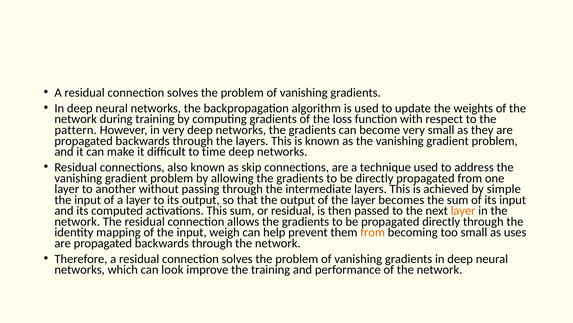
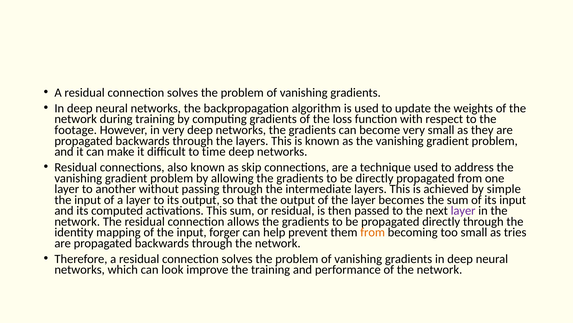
pattern: pattern -> footage (76, 130)
layer colour: orange -> purple (463, 210)
weigh: weigh -> forger (225, 232)
uses: uses -> tries (515, 232)
